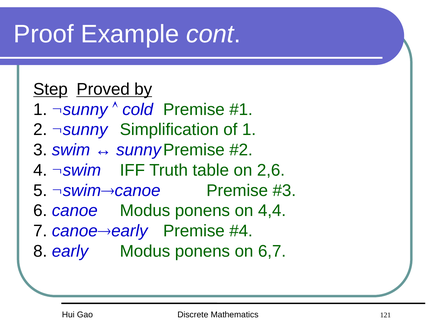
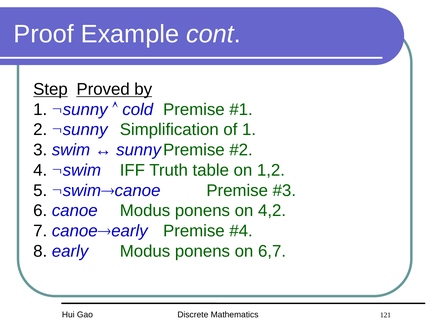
2,6: 2,6 -> 1,2 (271, 170)
4,4: 4,4 -> 4,2 (272, 211)
